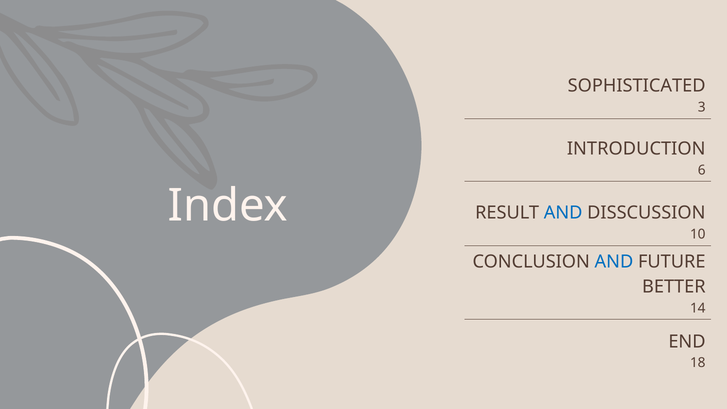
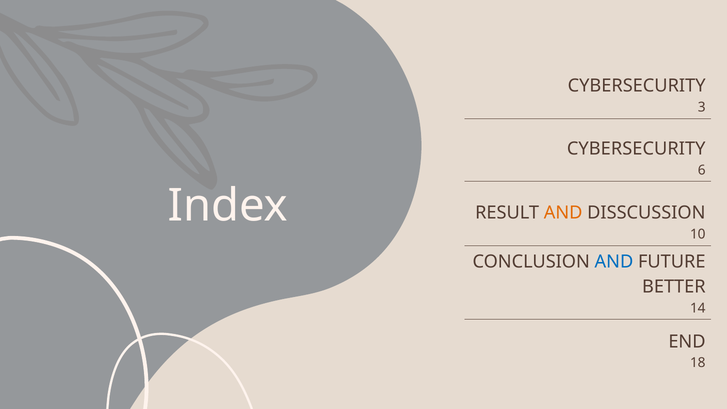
SOPHISTICATED: SOPHISTICATED -> CYBERSECURITY (637, 86)
INTRODUCTION: INTRODUCTION -> CYBERSECURITY (636, 149)
AND colour: blue -> orange (563, 213)
